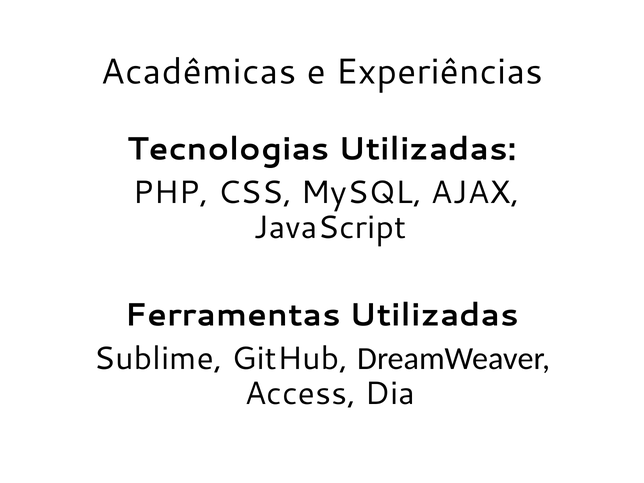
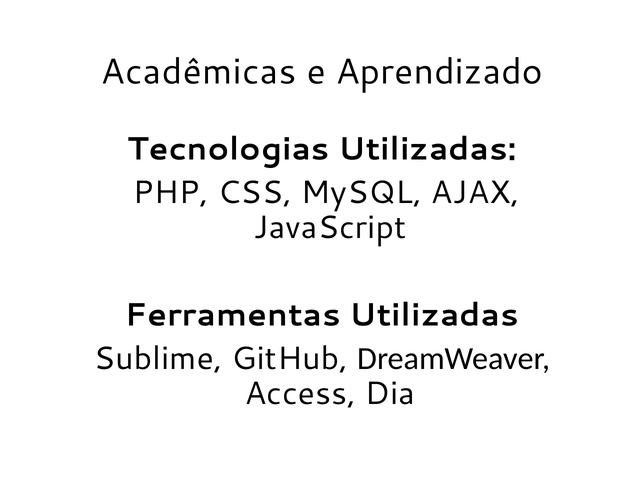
Experiências: Experiências -> Aprendizado (439, 72)
